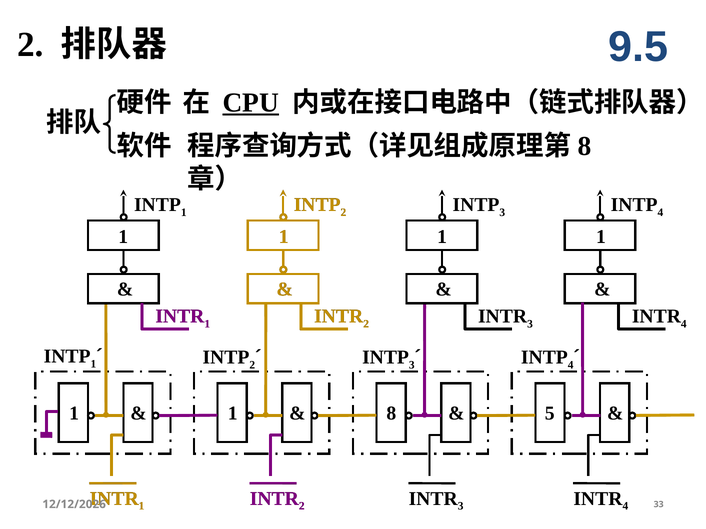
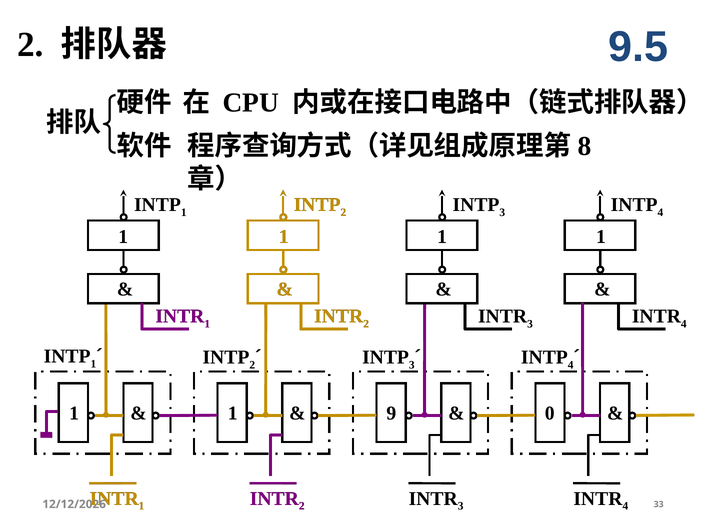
CPU underline: present -> none (251, 103)
8: 8 -> 9 (391, 414)
5: 5 -> 0 (550, 414)
